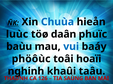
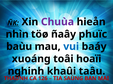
Chuùa colour: blue -> purple (57, 22)
luùc: luùc -> nhìn (17, 34)
daân: daân -> ñaây (64, 34)
phöôùc: phöôùc -> xuoáng (31, 59)
